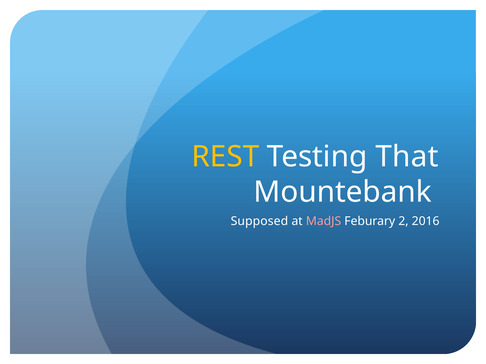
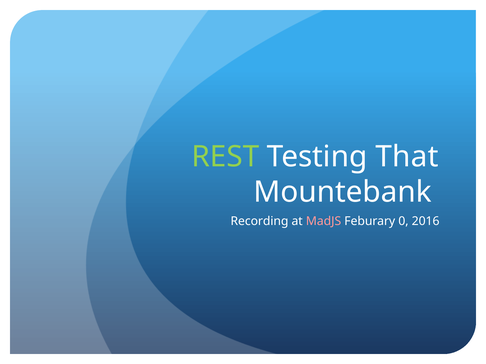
REST colour: yellow -> light green (225, 157)
Supposed: Supposed -> Recording (259, 221)
2: 2 -> 0 (403, 221)
